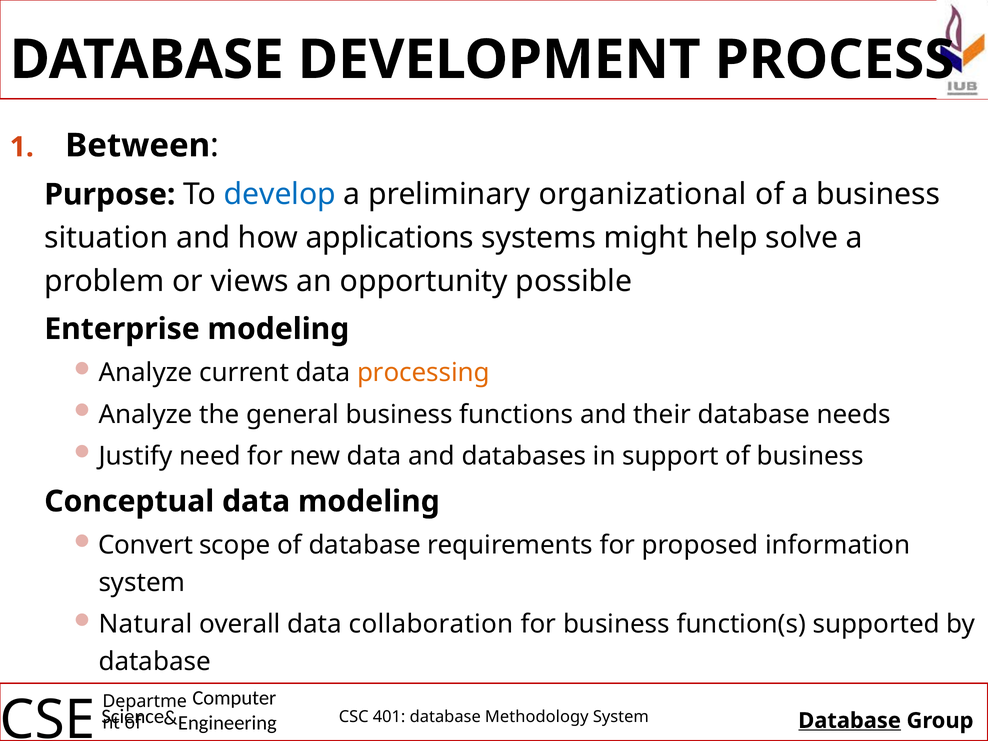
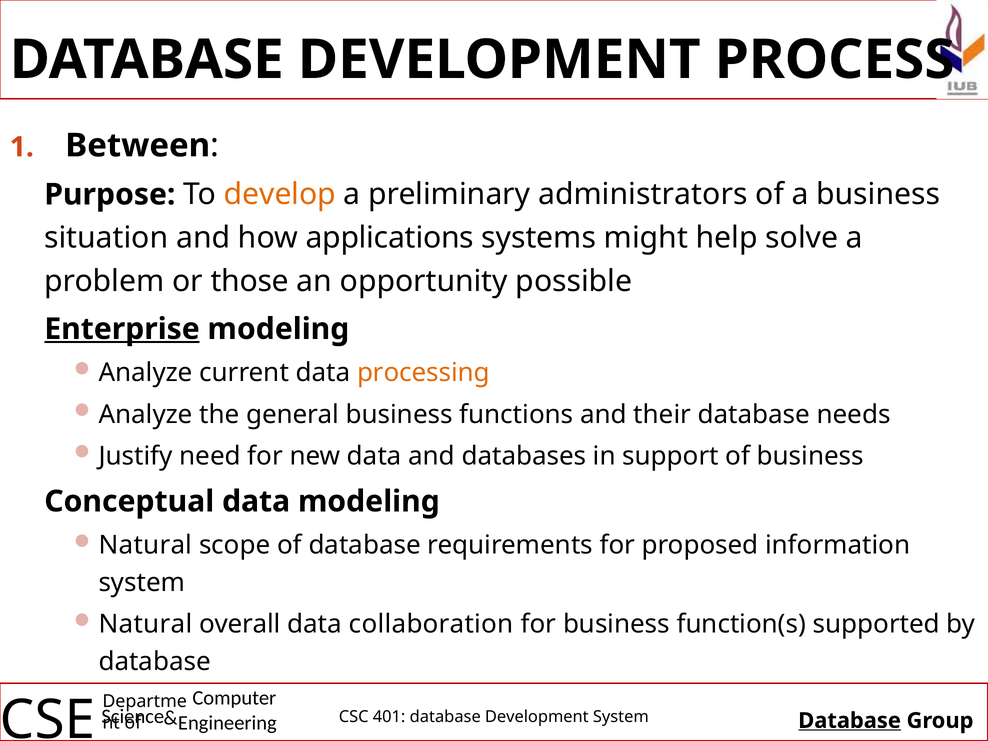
develop colour: blue -> orange (280, 195)
organizational: organizational -> administrators (643, 195)
views: views -> those (250, 281)
Enterprise underline: none -> present (122, 329)
Convert: Convert -> Natural (145, 545)
401 database Methodology: Methodology -> Development (537, 717)
